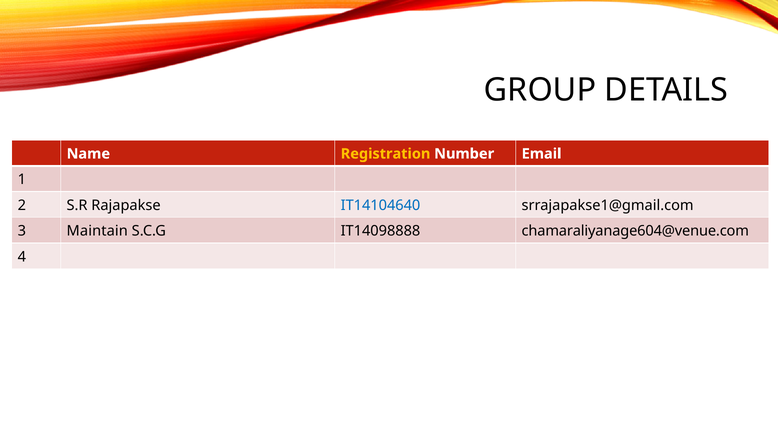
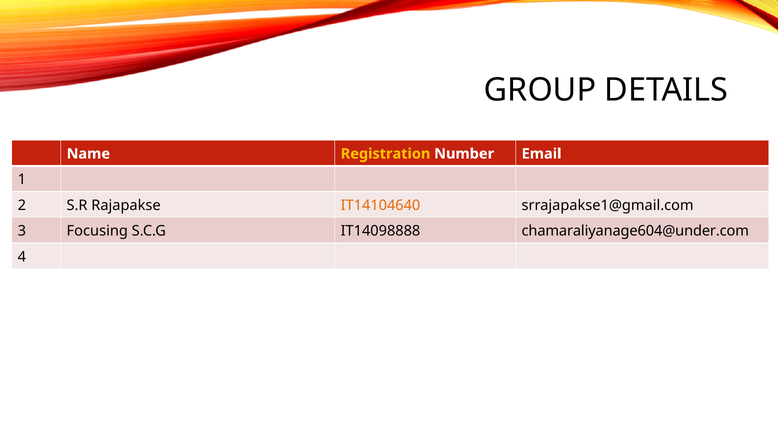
IT14104640 colour: blue -> orange (381, 205)
Maintain: Maintain -> Focusing (97, 231)
chamaraliyanage604@venue.com: chamaraliyanage604@venue.com -> chamaraliyanage604@under.com (635, 231)
